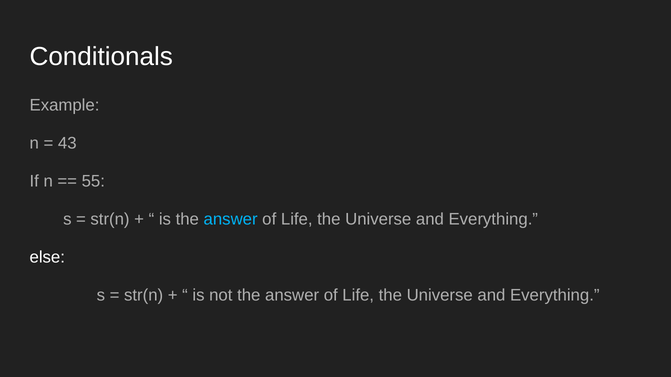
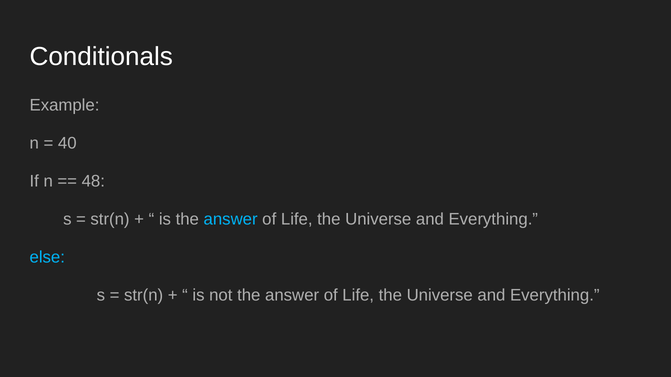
43: 43 -> 40 (67, 144)
55: 55 -> 48 (93, 182)
else colour: white -> light blue (47, 258)
